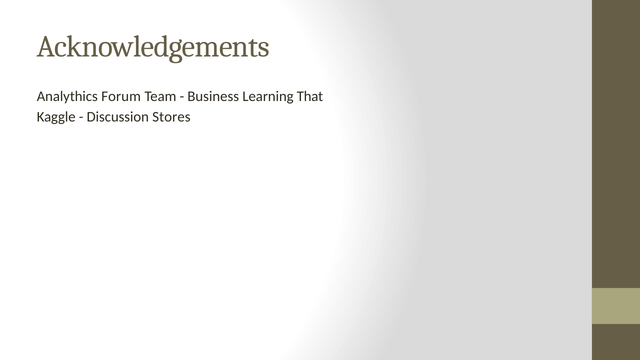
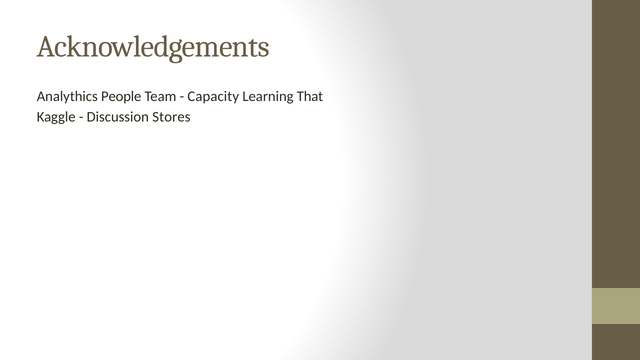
Forum: Forum -> People (121, 96)
Business: Business -> Capacity (213, 96)
